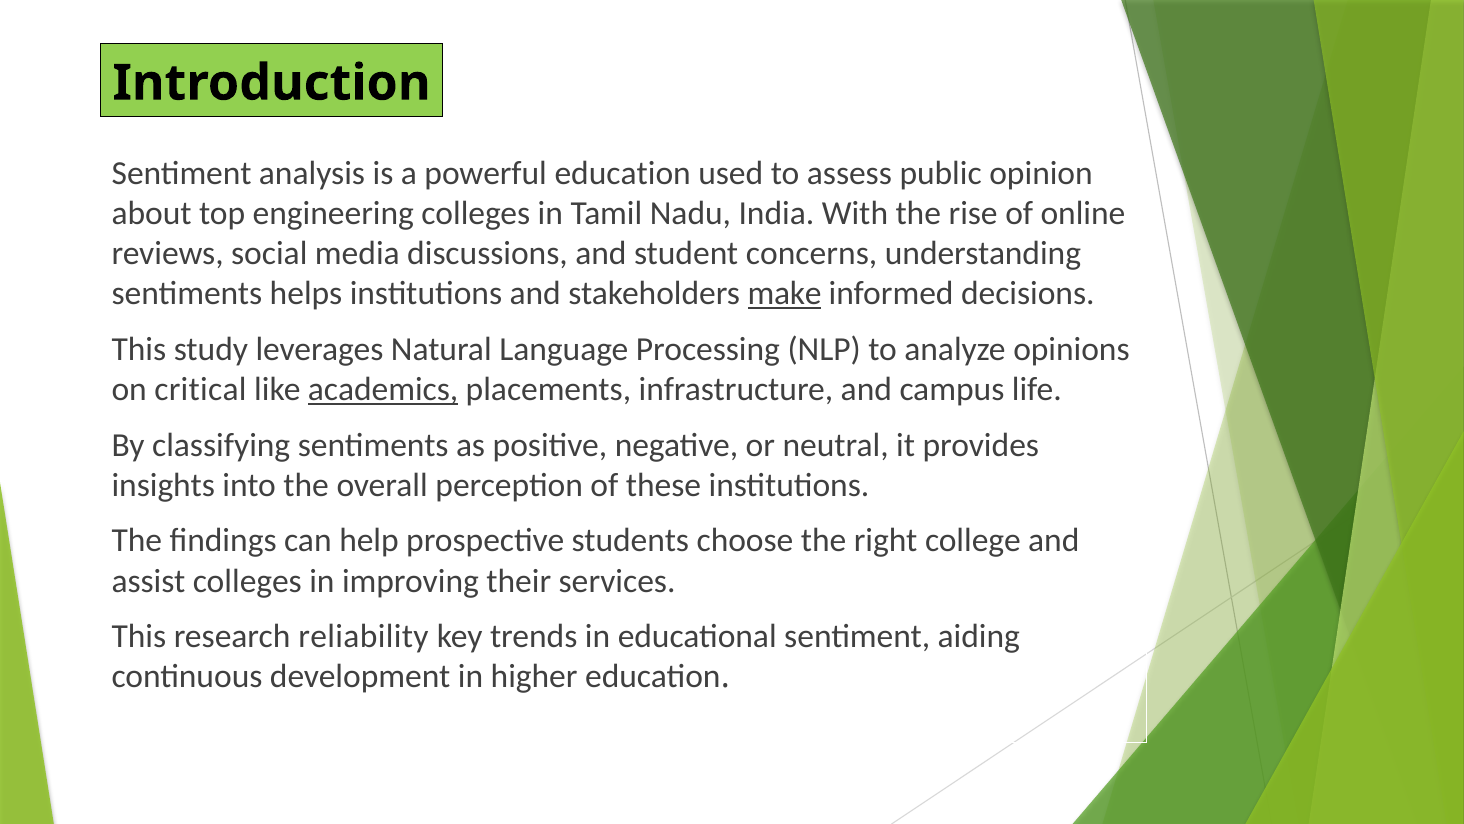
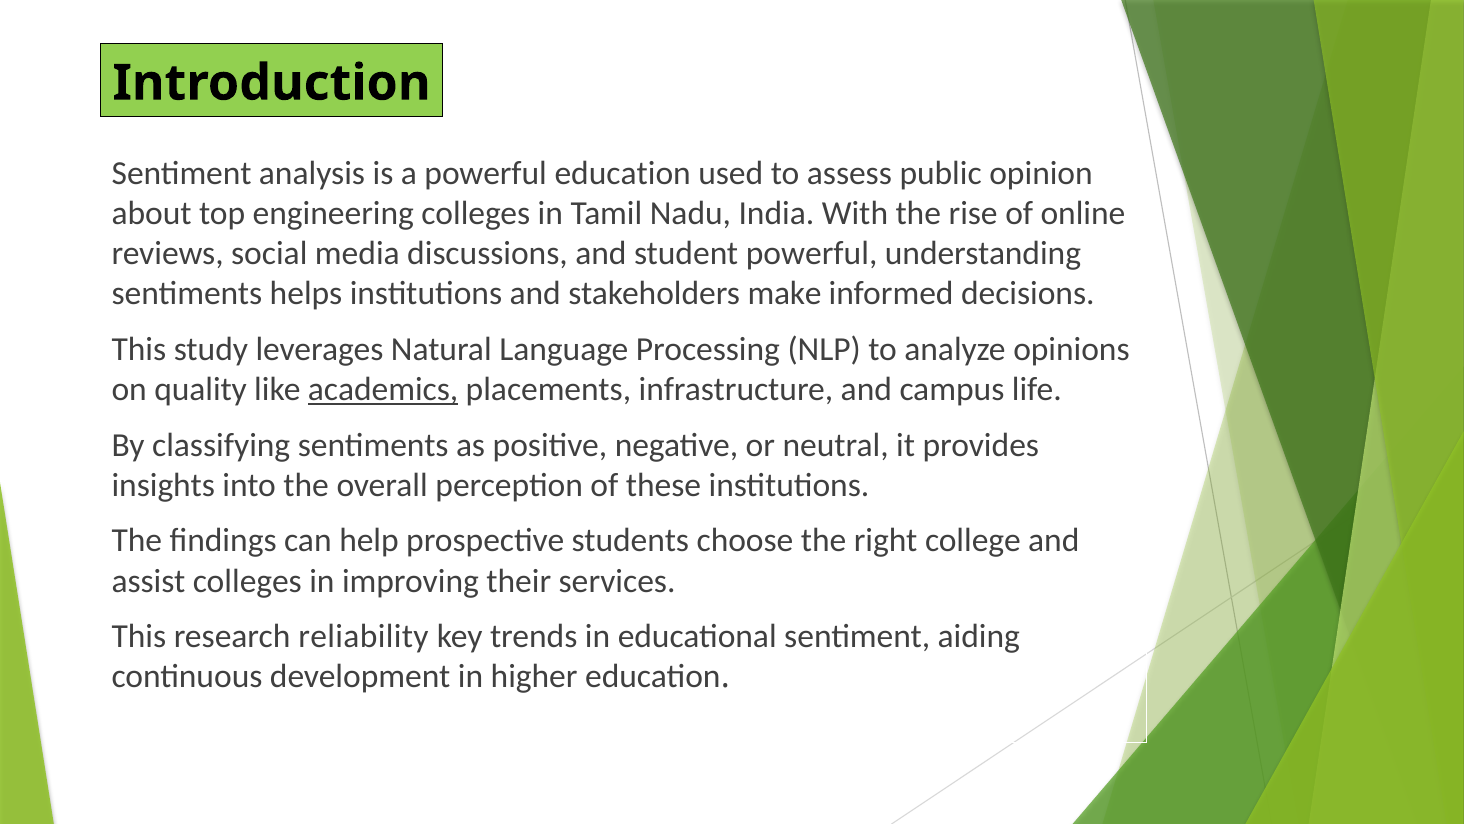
student concerns: concerns -> powerful (812, 254)
make underline: present -> none (785, 294)
critical: critical -> quality (201, 389)
